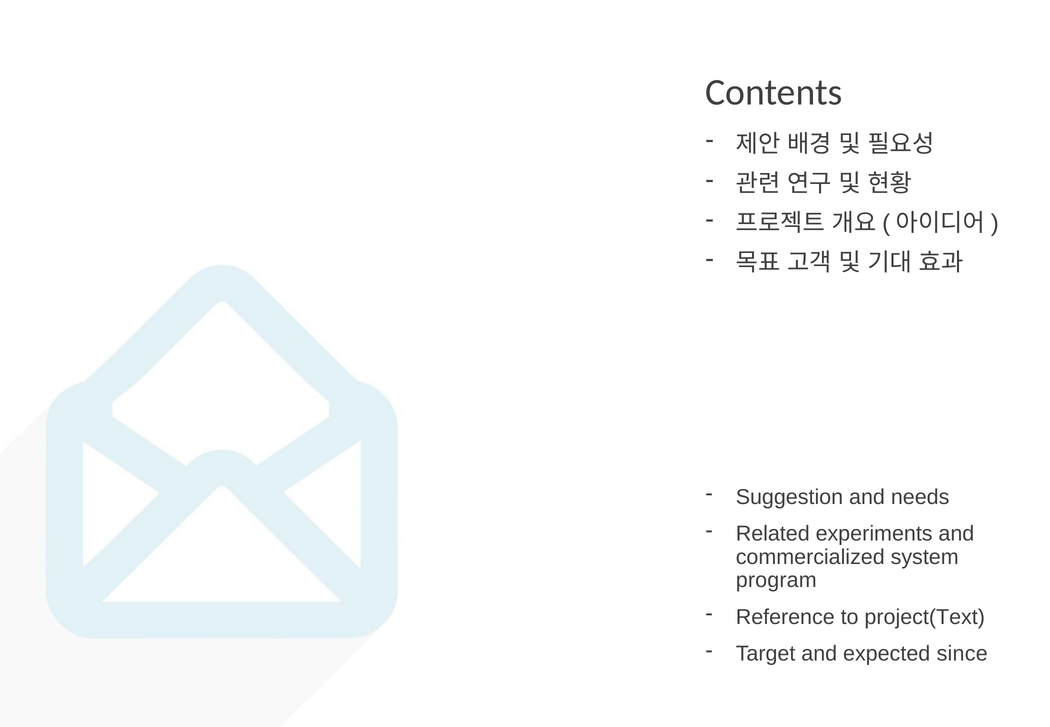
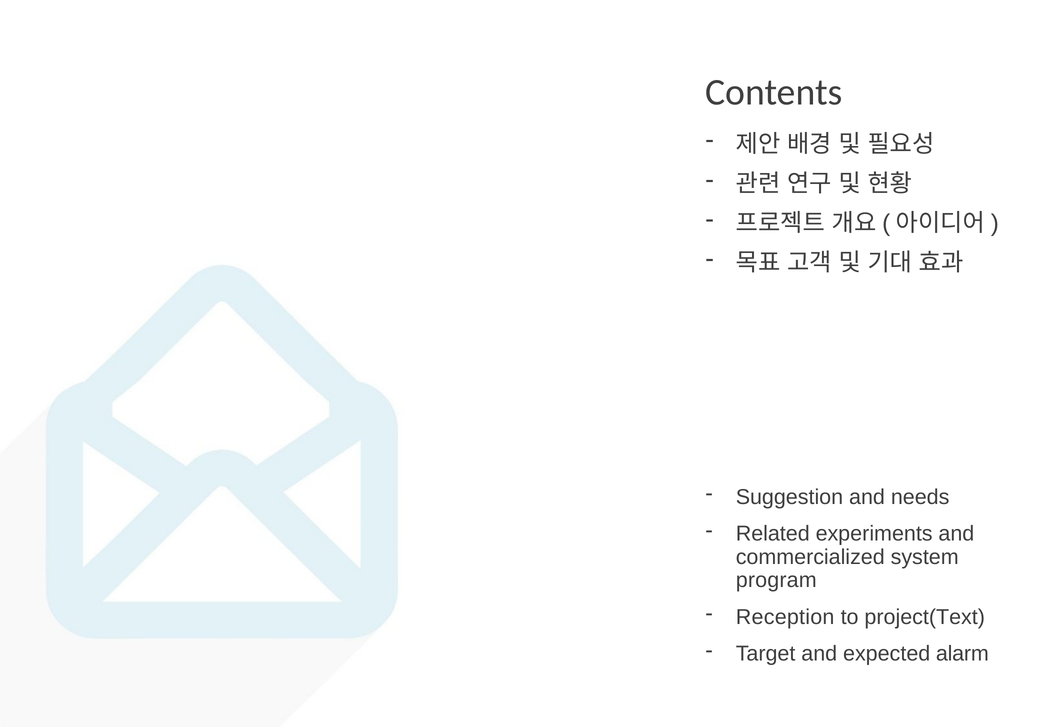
Reference: Reference -> Reception (785, 617)
since: since -> alarm (962, 654)
